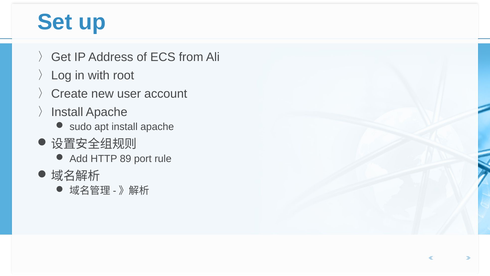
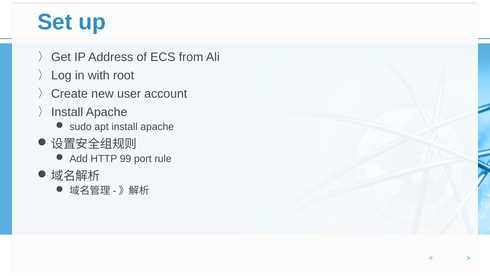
89: 89 -> 99 (126, 159)
